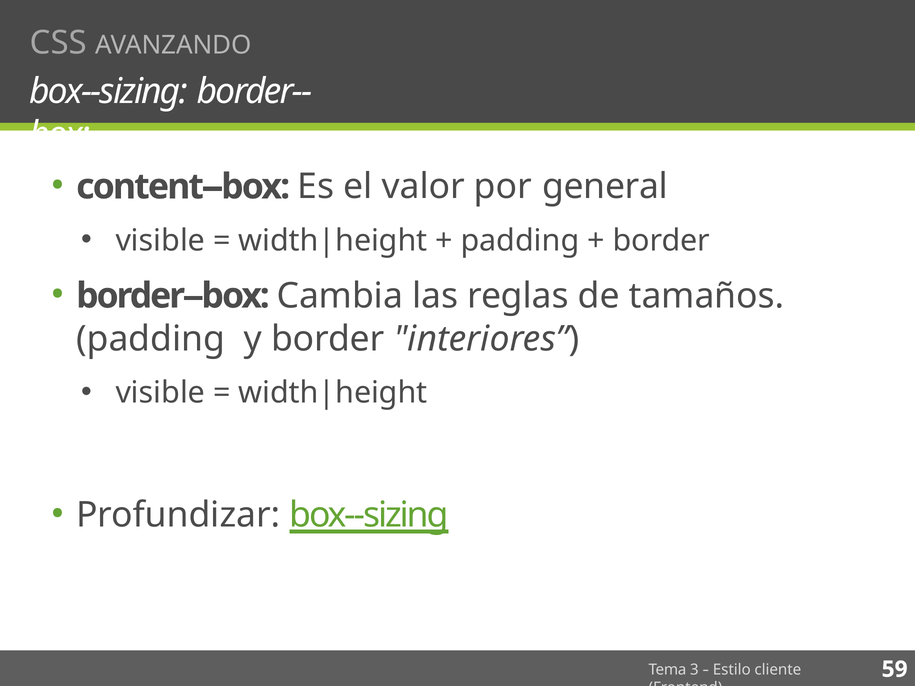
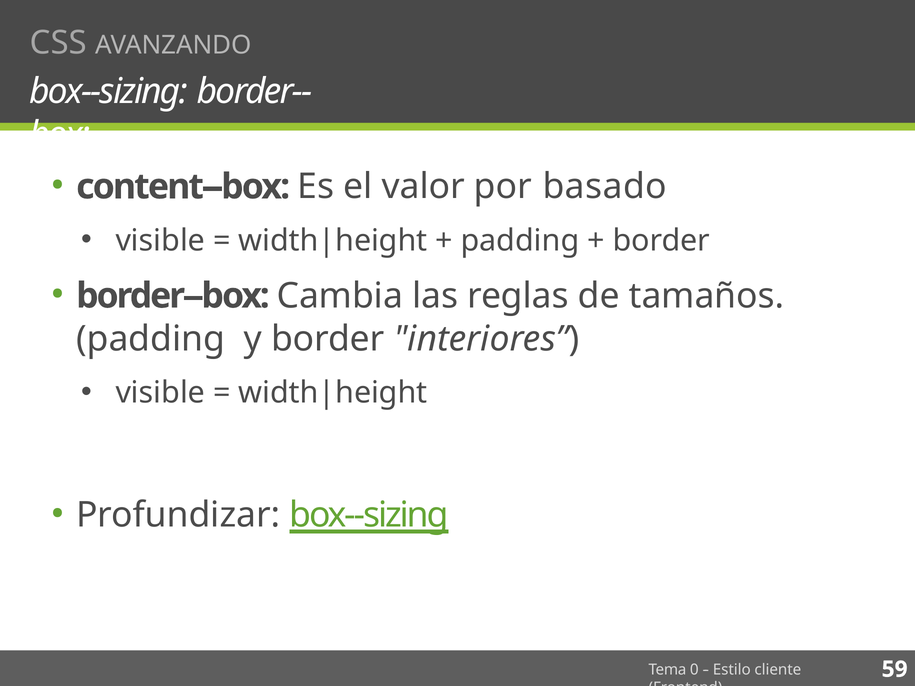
general: general -> basado (605, 187)
3: 3 -> 0 (694, 670)
